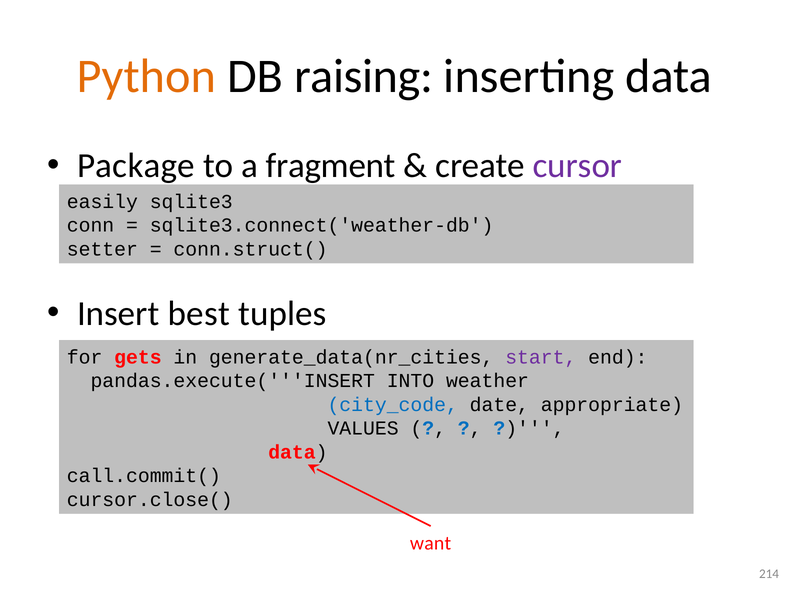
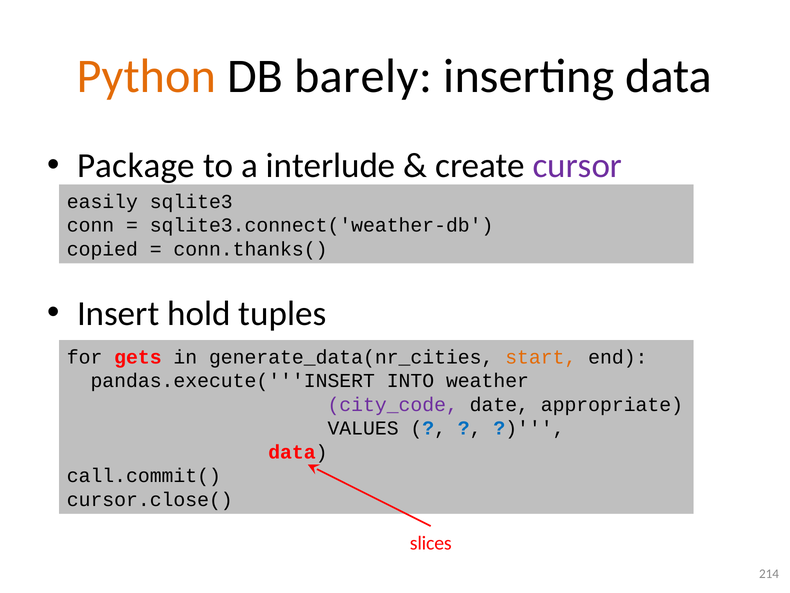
raising: raising -> barely (363, 76)
fragment: fragment -> interlude (331, 166)
setter: setter -> copied (102, 249)
conn.struct(: conn.struct( -> conn.thanks( (250, 249)
best: best -> hold (199, 313)
start colour: purple -> orange (541, 357)
city_code colour: blue -> purple (393, 404)
want: want -> slices (431, 543)
